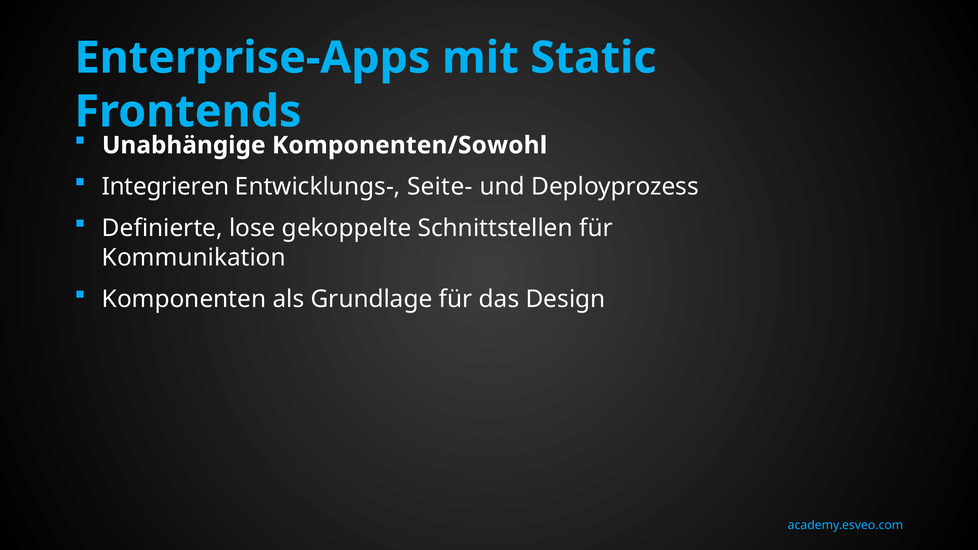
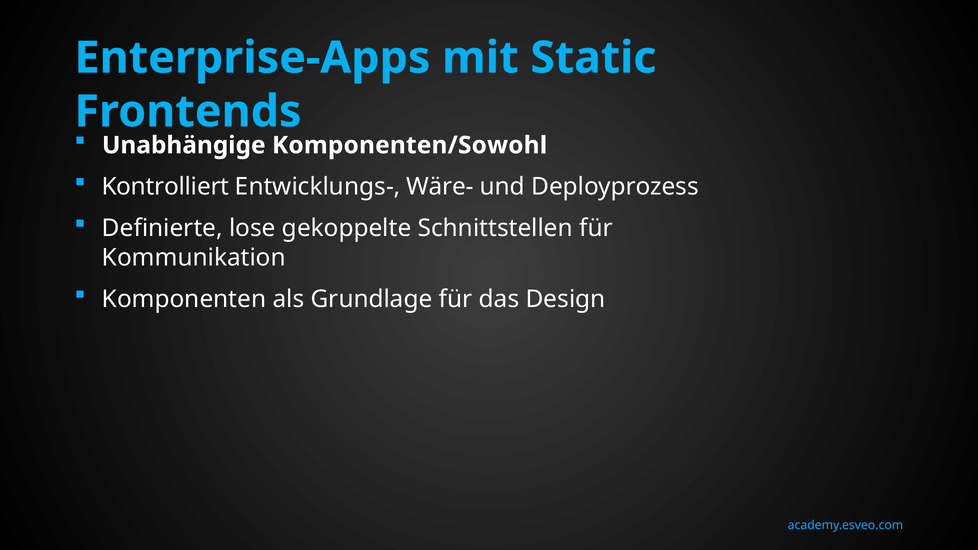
Integrieren: Integrieren -> Kontrolliert (165, 187)
Seite-: Seite- -> Wäre- (440, 187)
